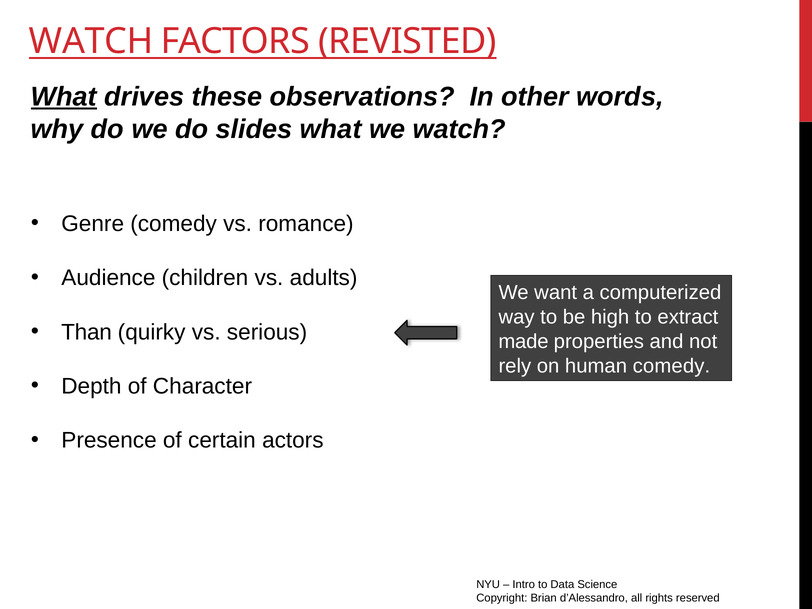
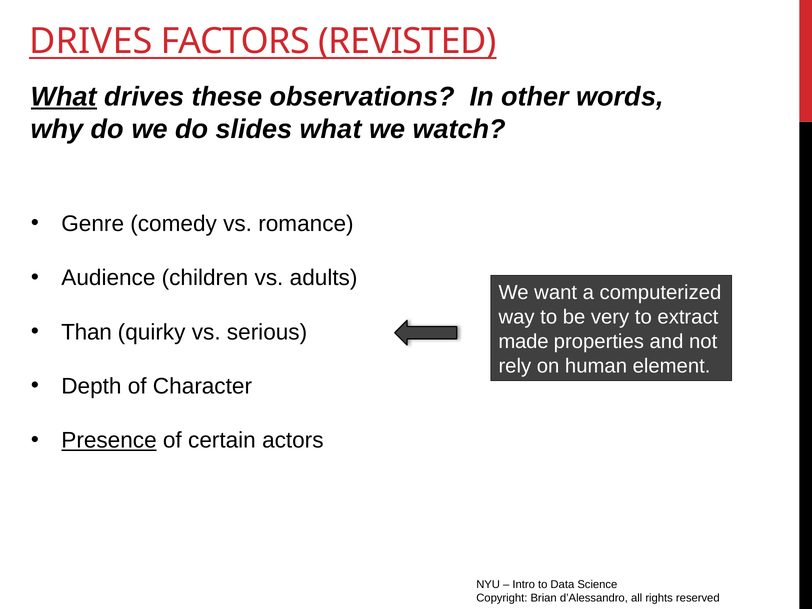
WATCH: WATCH -> DRIVES (91, 41)
high: high -> very (610, 317)
human comedy: comedy -> element (672, 366)
Presence underline: none -> present (109, 440)
